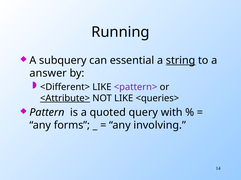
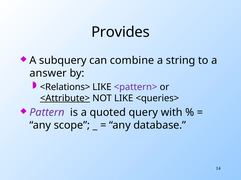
Running: Running -> Provides (121, 32)
essential: essential -> combine (132, 61)
string underline: present -> none (181, 61)
<Different>: <Different> -> <Relations> (65, 87)
Pattern colour: black -> purple (47, 113)
forms: forms -> scope (72, 126)
involving: involving -> database (160, 126)
